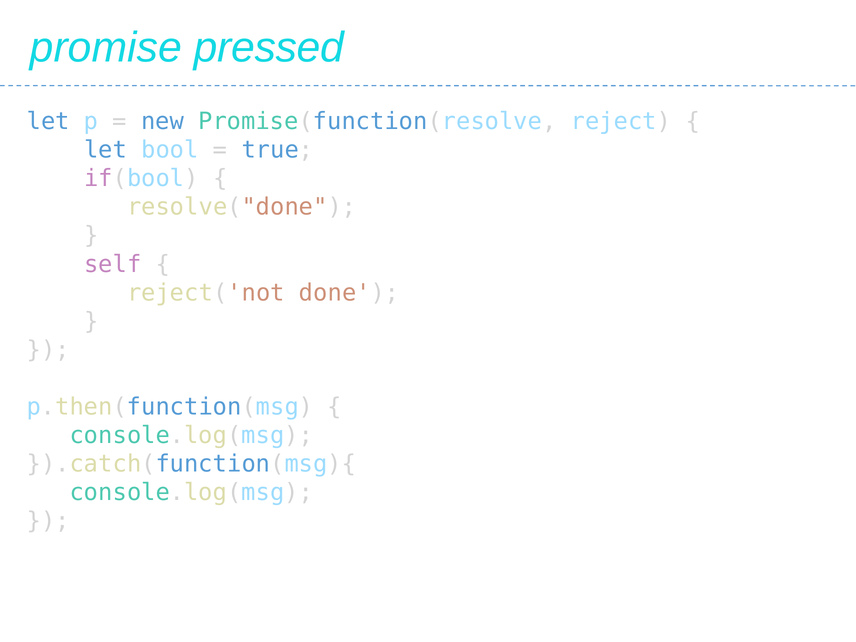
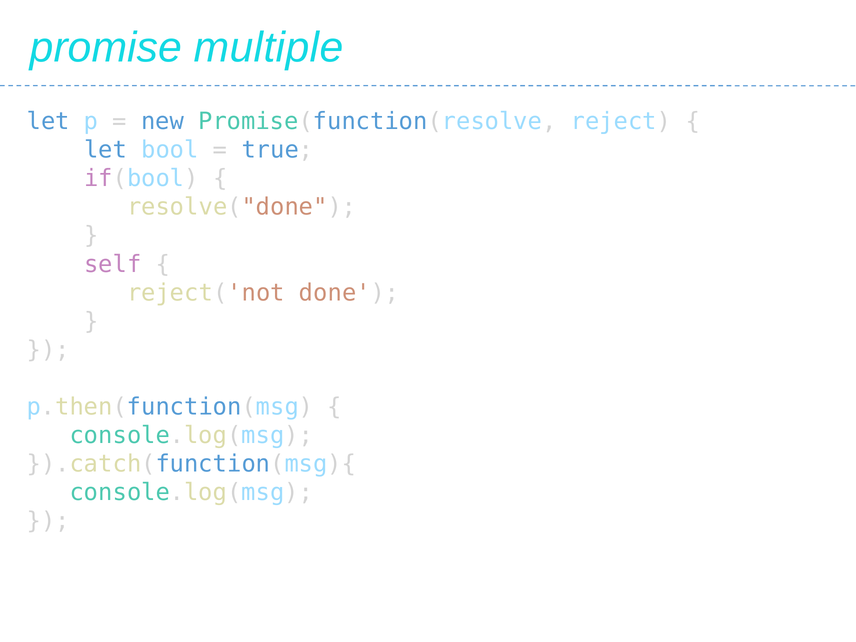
pressed: pressed -> multiple (269, 48)
